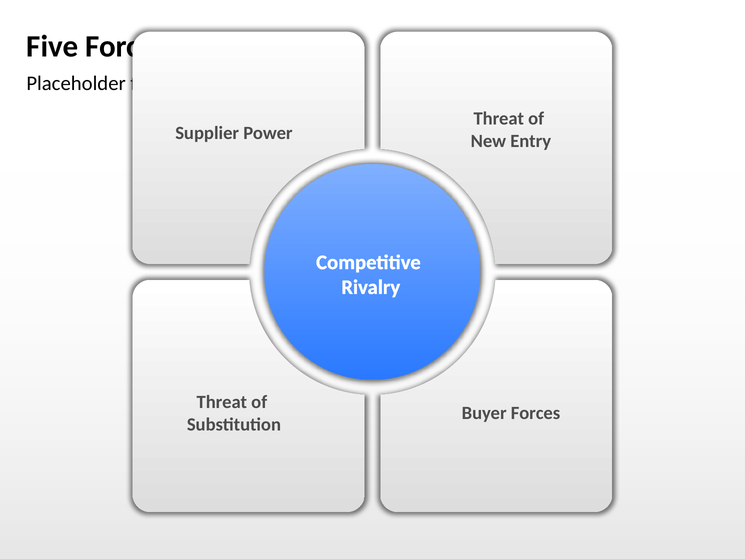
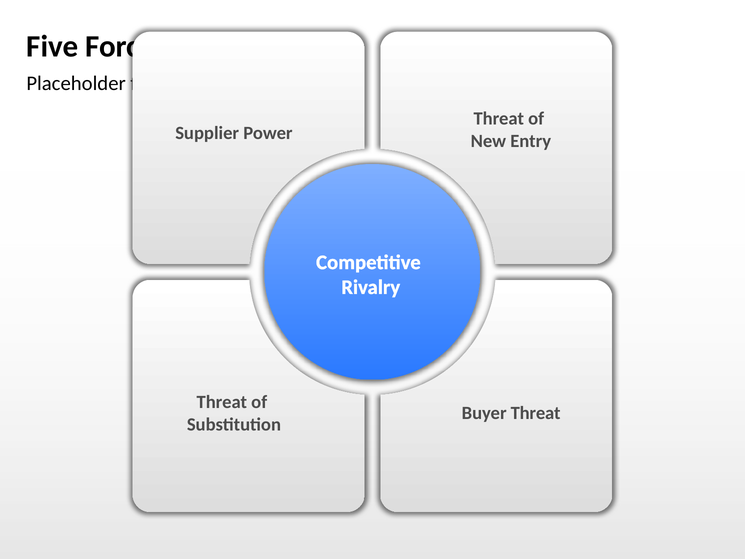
Buyer Forces: Forces -> Threat (536, 413)
